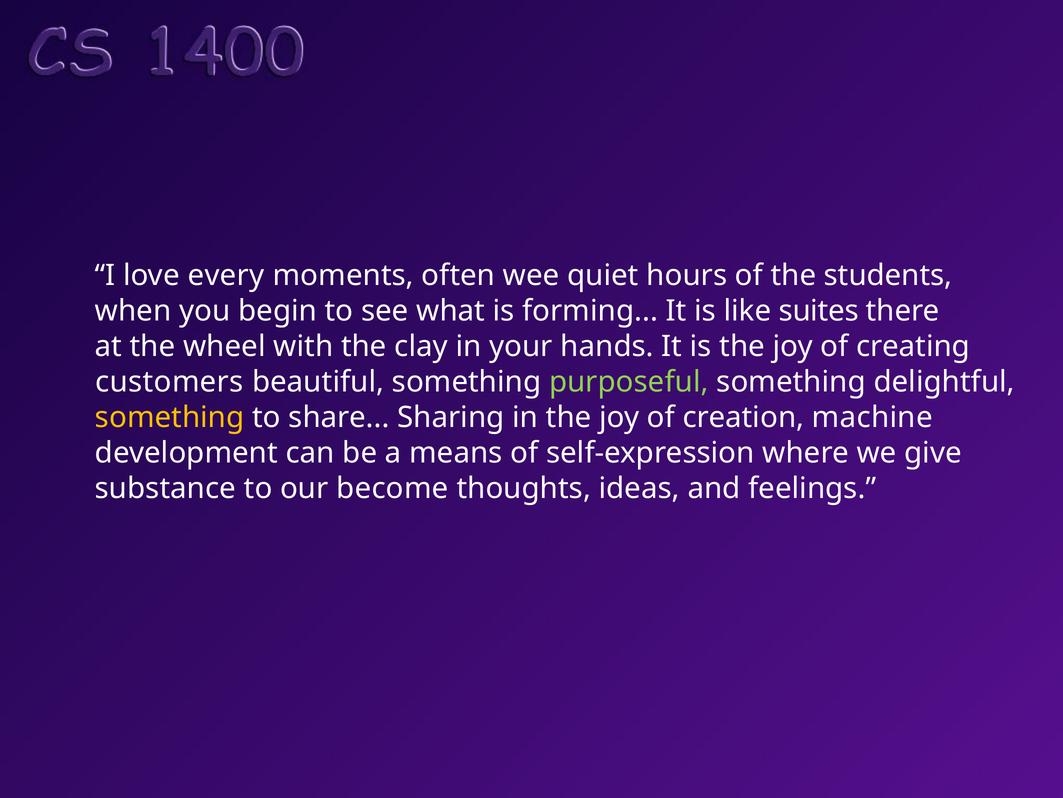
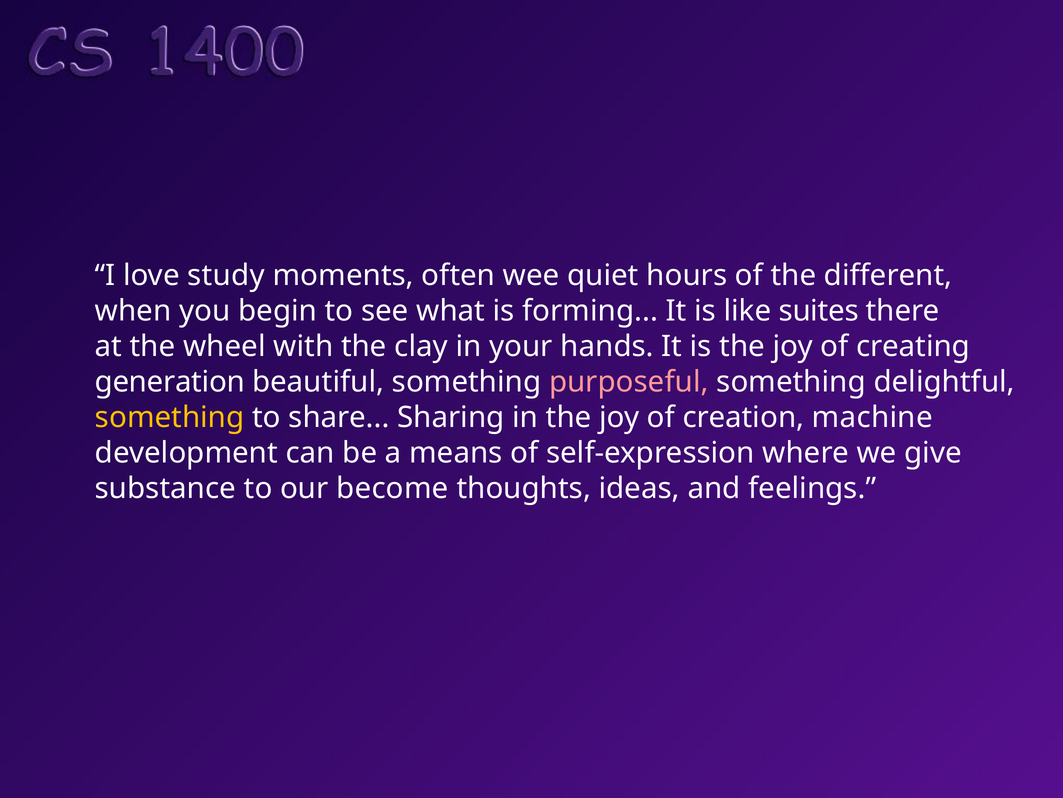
every: every -> study (226, 275)
students: students -> different (888, 275)
customers: customers -> generation (170, 382)
purposeful colour: light green -> pink (629, 382)
